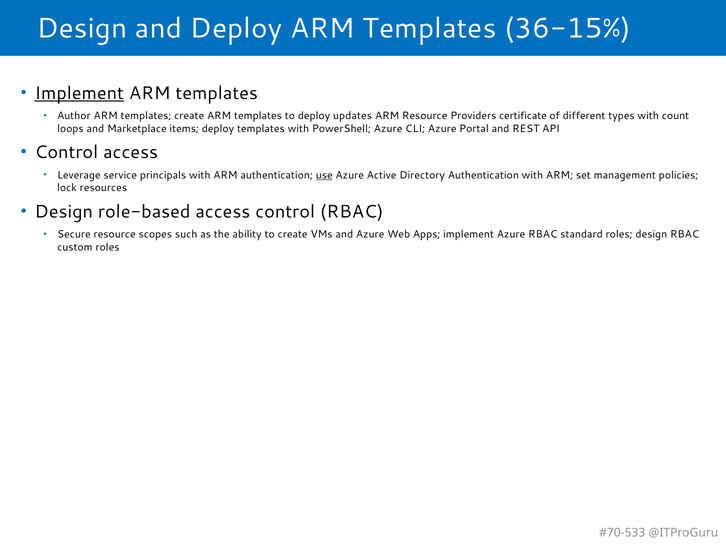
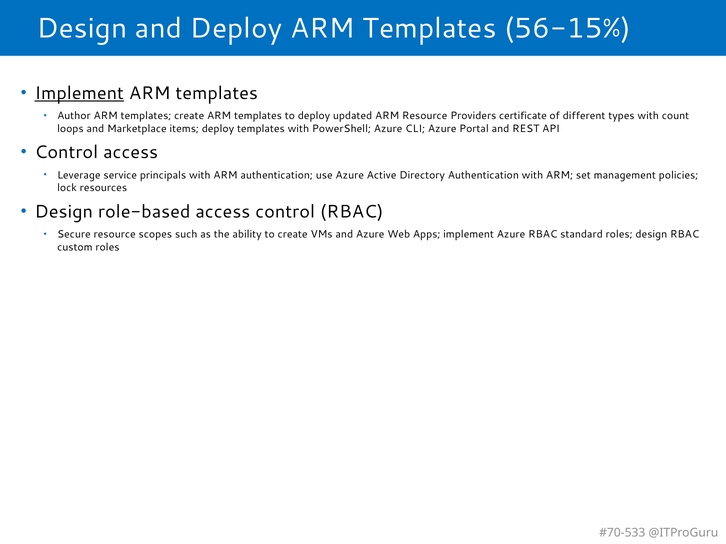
36-15%: 36-15% -> 56-15% (568, 29)
updates: updates -> updated (353, 116)
use underline: present -> none (324, 175)
